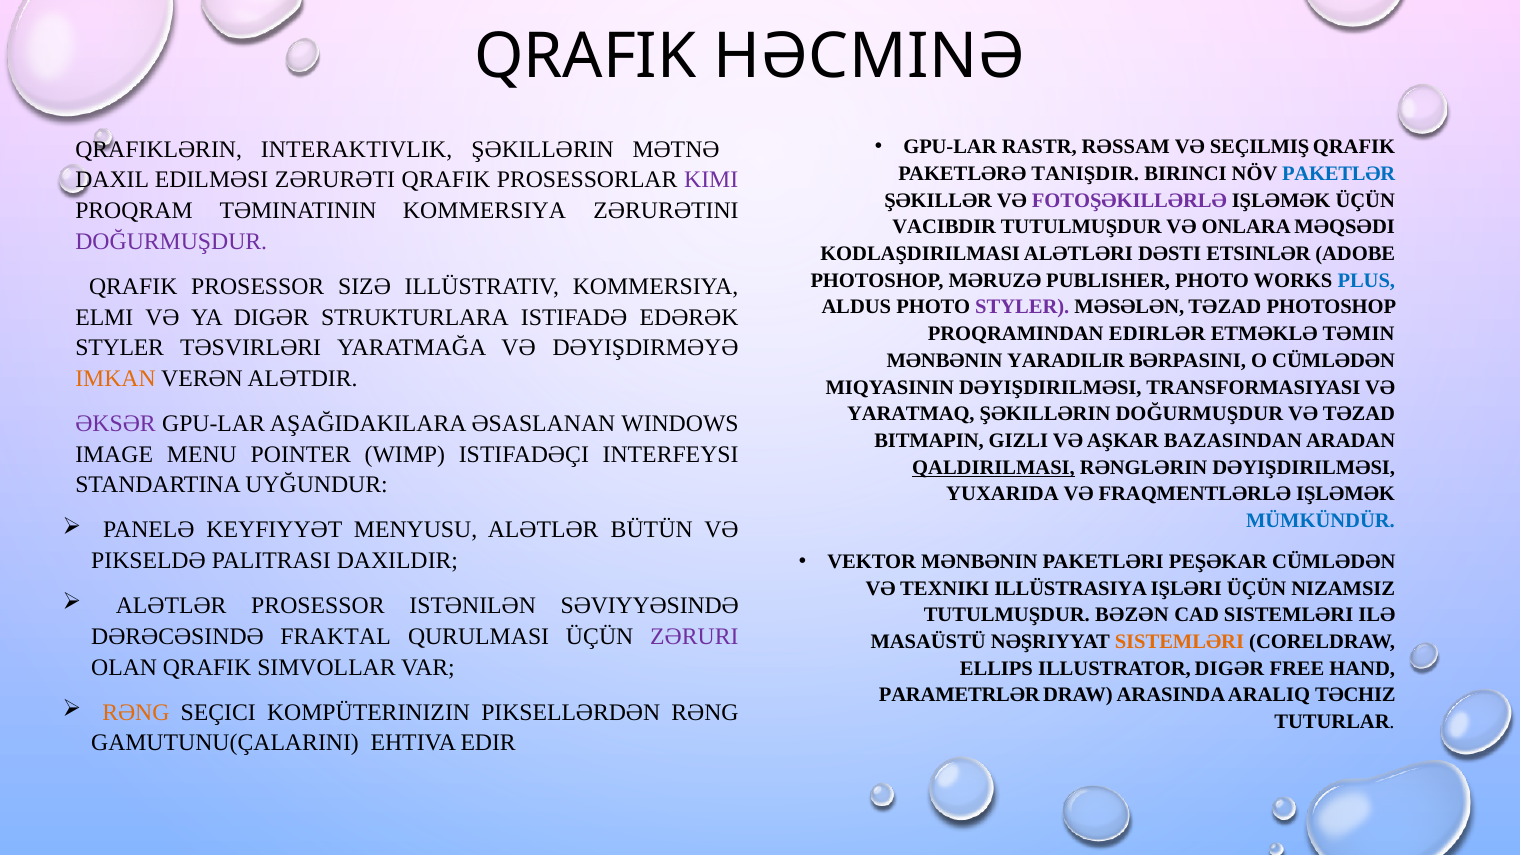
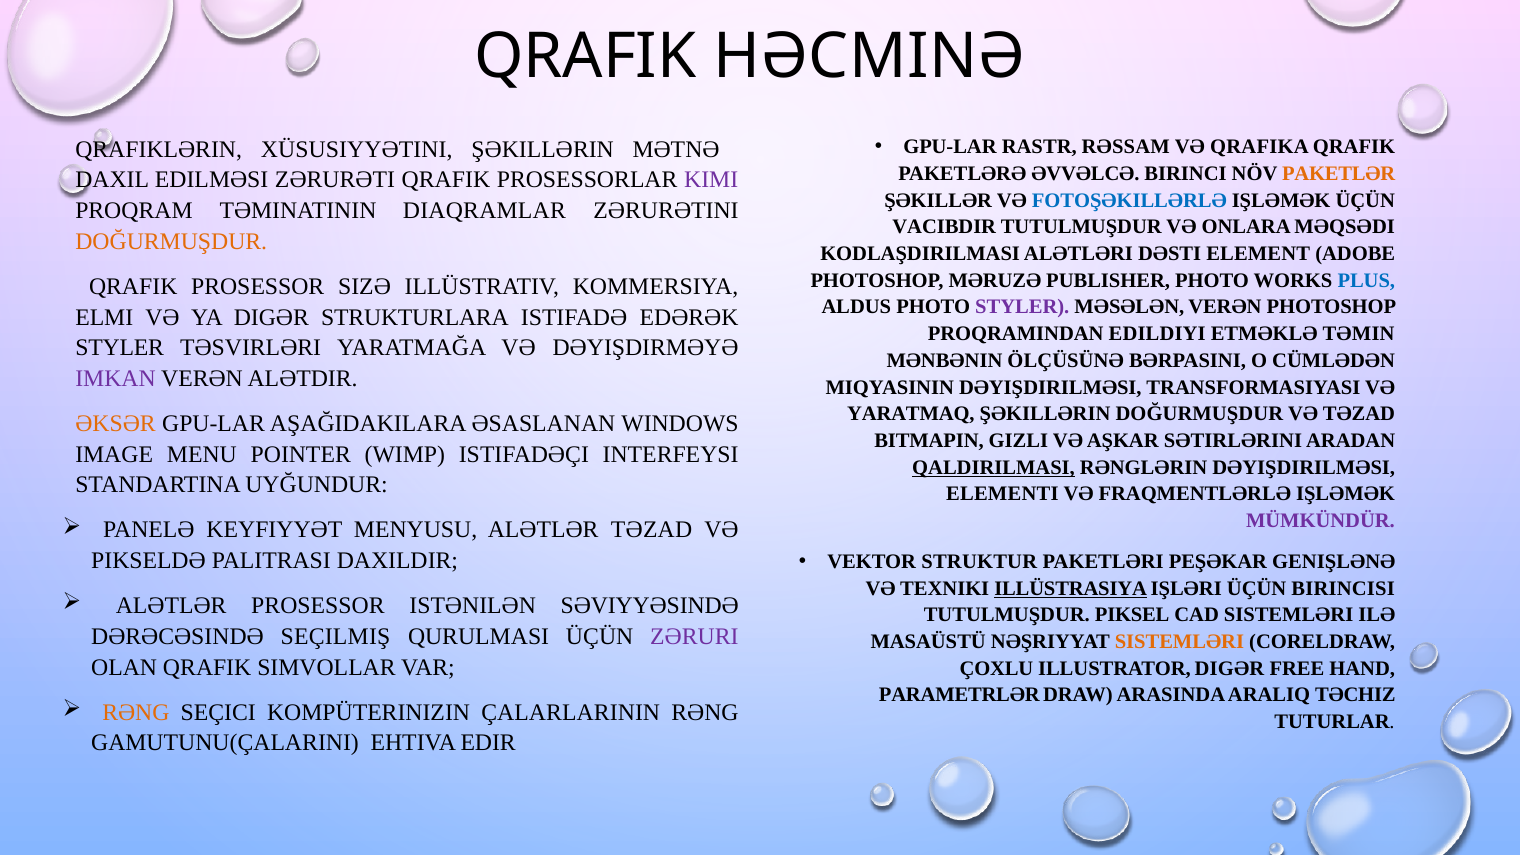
SEÇILMIŞ: SEÇILMIŞ -> QRAFIKA (1259, 147)
INTERAKTIVLIK: INTERAKTIVLIK -> XÜSUSIYYƏTINI (357, 149)
TANIŞDIR: TANIŞDIR -> ƏVVƏLCƏ (1085, 174)
PAKETLƏR colour: blue -> orange (1339, 174)
FOTOŞƏKILLƏRLƏ colour: purple -> blue (1129, 200)
TƏMINATININ KOMMERSIYA: KOMMERSIYA -> DIAQRAMLAR (484, 211)
DOĞURMUŞDUR colour: purple -> orange (171, 241)
ETSINLƏR: ETSINLƏR -> ELEMENT (1258, 254)
MƏSƏLƏN TƏZAD: TƏZAD -> VERƏN (1225, 307)
EDIRLƏR: EDIRLƏR -> EDILDIYI (1157, 334)
YARADILIR: YARADILIR -> ÖLÇÜSÜNƏ (1066, 361)
IMKAN colour: orange -> purple (116, 379)
ƏKSƏR colour: purple -> orange (116, 424)
BAZASINDAN: BAZASINDAN -> SƏTIRLƏRINI (1233, 441)
YUXARIDA: YUXARIDA -> ELEMENTI (1002, 494)
MÜMKÜNDÜR colour: blue -> purple (1320, 521)
ALƏTLƏR BÜTÜN: BÜTÜN -> TƏZAD (652, 530)
VEKTOR MƏNBƏNIN: MƏNBƏNIN -> STRUKTUR (979, 562)
PEŞƏKAR CÜMLƏDƏN: CÜMLƏDƏN -> GENIŞLƏNƏ (1334, 562)
ILLÜSTRASIYA underline: none -> present (1071, 588)
NIZAMSIZ: NIZAMSIZ -> BIRINCISI (1343, 588)
BƏZƏN: BƏZƏN -> PIKSEL (1132, 615)
FRAKTAL: FRAKTAL -> SEÇILMIŞ (336, 637)
ELLIPS: ELLIPS -> ÇOXLU (997, 668)
PIKSELLƏRDƏN: PIKSELLƏRDƏN -> ÇALARLARININ (571, 712)
